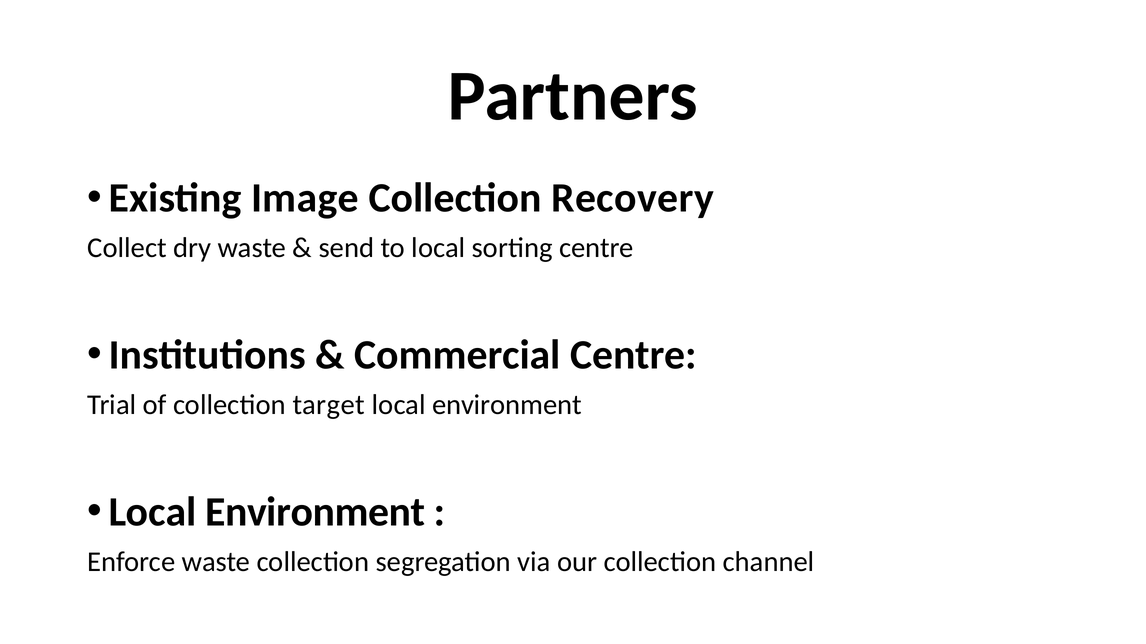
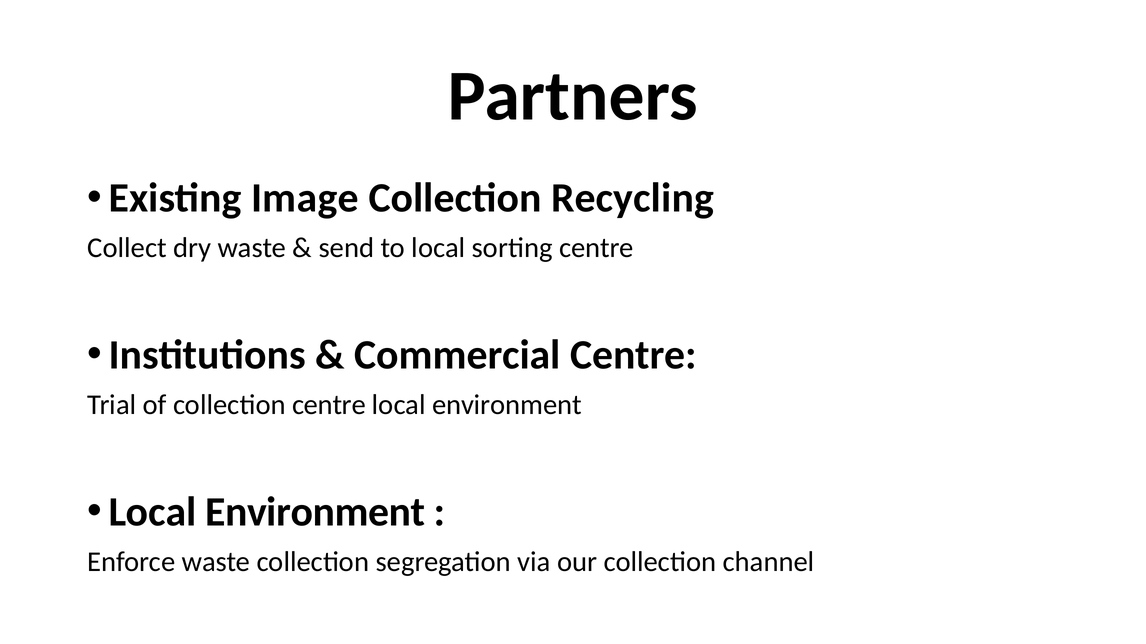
Recovery: Recovery -> Recycling (633, 198)
collection target: target -> centre (329, 405)
